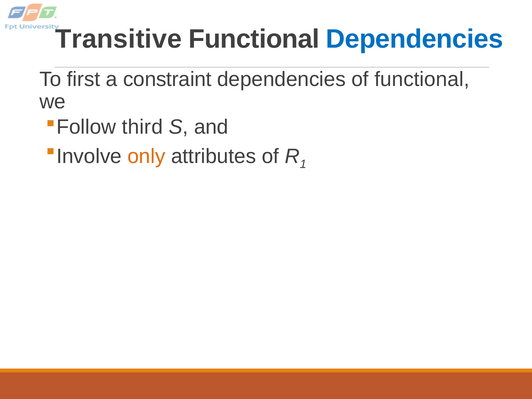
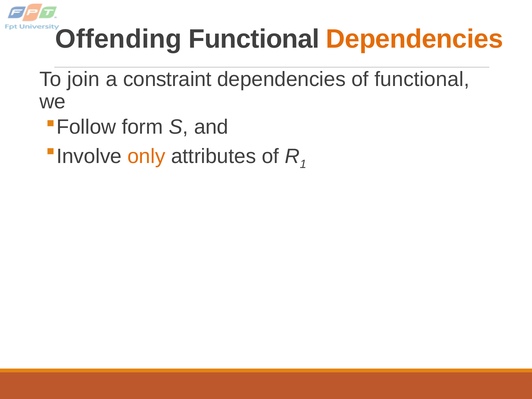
Transitive: Transitive -> Offending (119, 39)
Dependencies colour: blue -> orange (415, 39)
first: first -> join (83, 79)
third: third -> form (142, 127)
